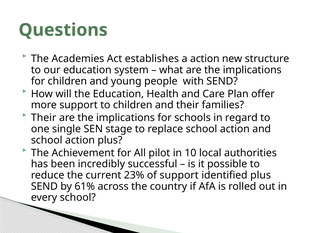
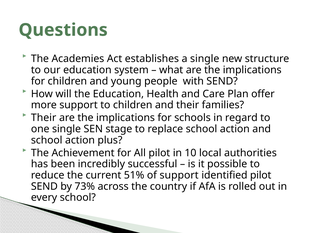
a action: action -> single (205, 59)
23%: 23% -> 51% (134, 175)
identified plus: plus -> pilot (261, 175)
61%: 61% -> 73% (85, 186)
